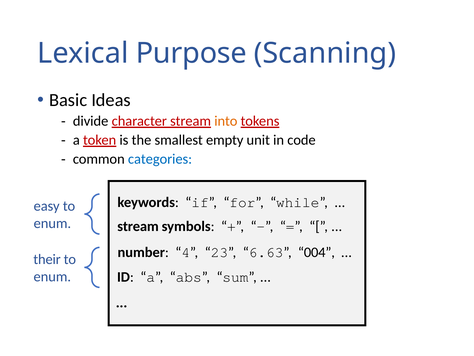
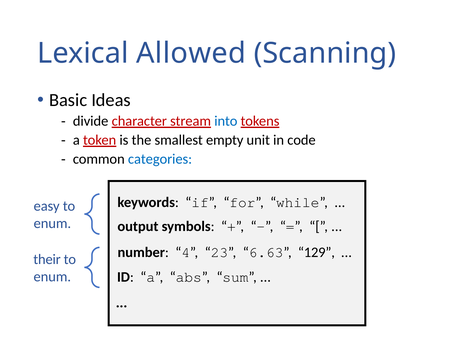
Purpose: Purpose -> Allowed (191, 53)
into colour: orange -> blue (226, 121)
stream: stream -> output (138, 226)
004: 004 -> 129 (316, 252)
